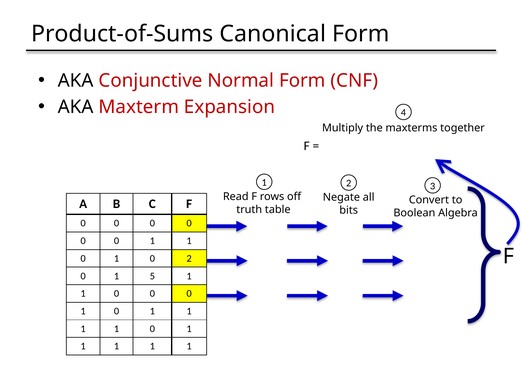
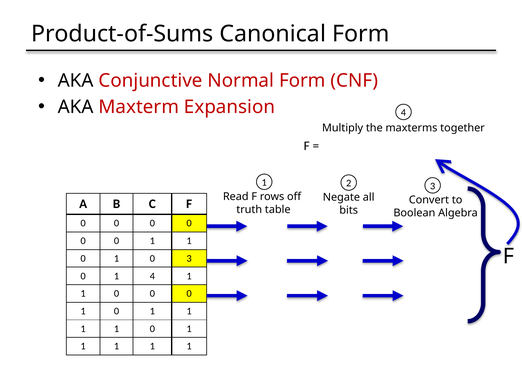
0 2: 2 -> 3 (189, 259)
1 5: 5 -> 4 (152, 276)
